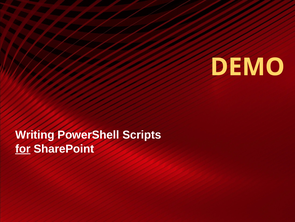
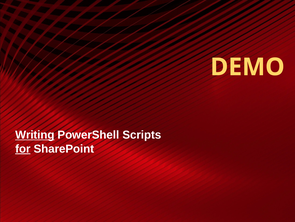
Writing underline: none -> present (35, 135)
